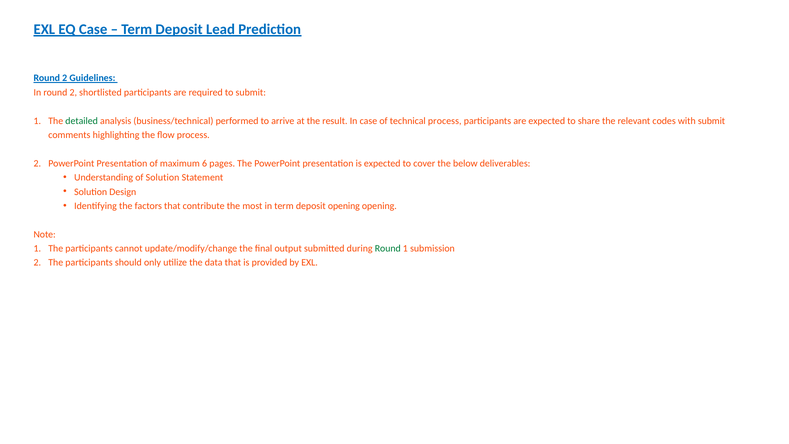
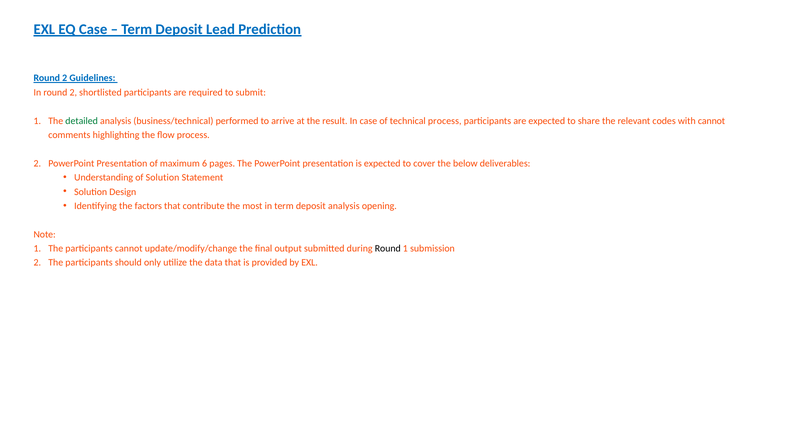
with submit: submit -> cannot (712, 121)
deposit opening: opening -> analysis (344, 206)
Round colour: green -> black (388, 248)
